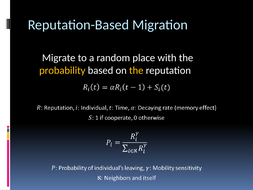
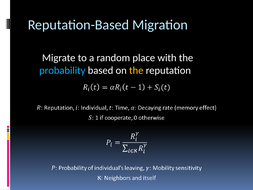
probability colour: yellow -> light blue (62, 70)
